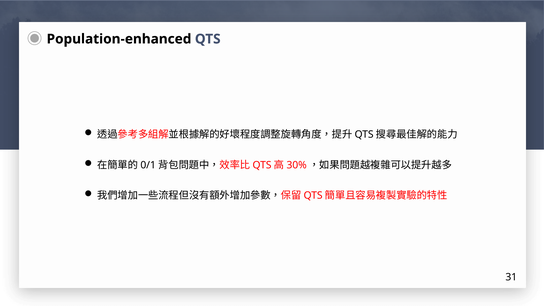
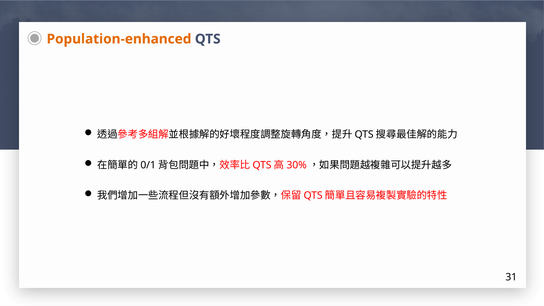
Population-enhanced colour: black -> orange (119, 39)
